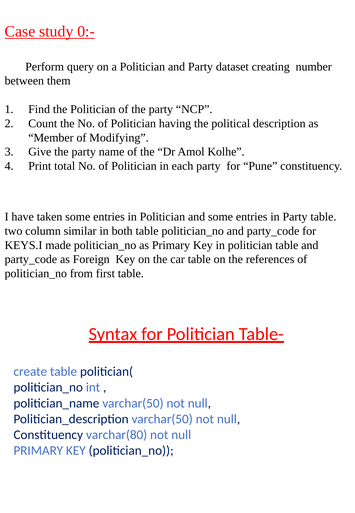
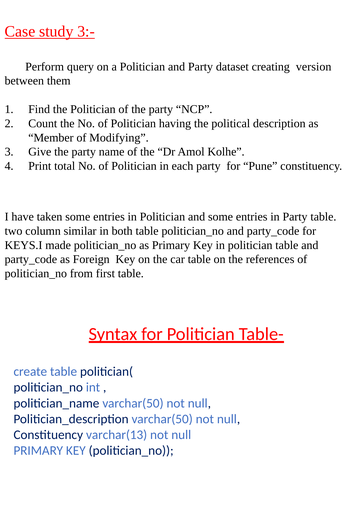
0:-: 0:- -> 3:- (86, 31)
number: number -> version (314, 67)
varchar(80: varchar(80 -> varchar(13 (117, 435)
